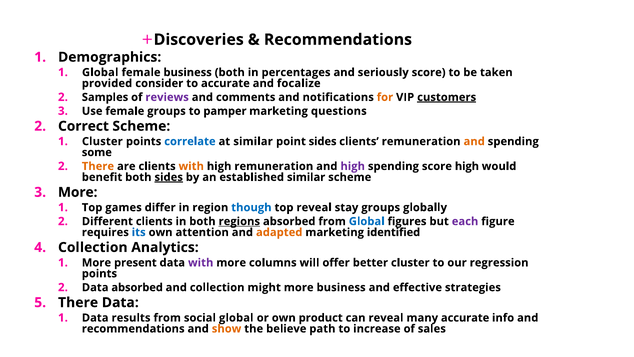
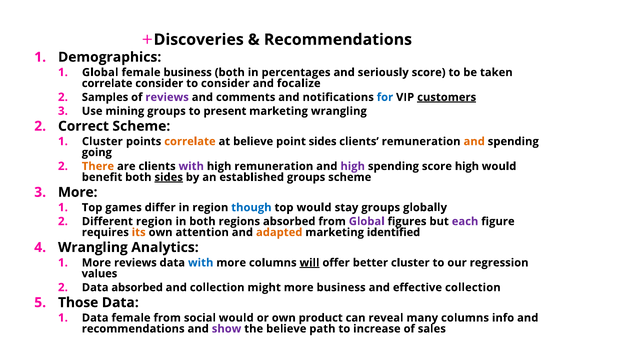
provided: provided -> correlate (107, 83)
to accurate: accurate -> consider (225, 83)
for colour: orange -> blue (385, 97)
Use female: female -> mining (125, 111)
pamper: pamper -> present (225, 111)
marketing questions: questions -> wrangling (339, 111)
correlate colour: blue -> orange (190, 141)
at similar: similar -> believe (253, 141)
some: some -> going (97, 152)
with colour: orange -> purple (191, 166)
established similar: similar -> groups (306, 177)
top reveal: reveal -> would (314, 207)
Different clients: clients -> region (154, 221)
regions underline: present -> none (239, 221)
Global colour: blue -> purple (367, 221)
its colour: blue -> orange (139, 232)
Collection: Collection -> Wrangling (93, 247)
More present: present -> reviews (135, 262)
with colour: purple -> blue (201, 262)
will underline: none -> present (309, 262)
points: points -> values (99, 273)
effective strategies: strategies -> collection (473, 287)
There: There -> Those (78, 302)
Data results: results -> female (131, 317)
social global: global -> would (236, 317)
many accurate: accurate -> columns (465, 317)
show colour: orange -> purple (227, 328)
